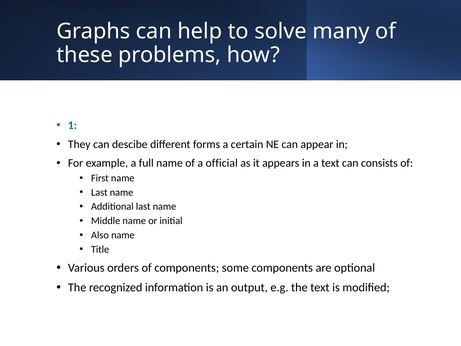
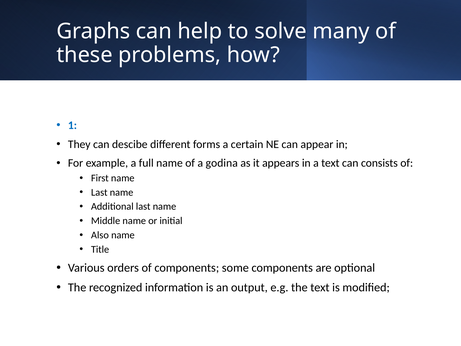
official: official -> godina (222, 163)
